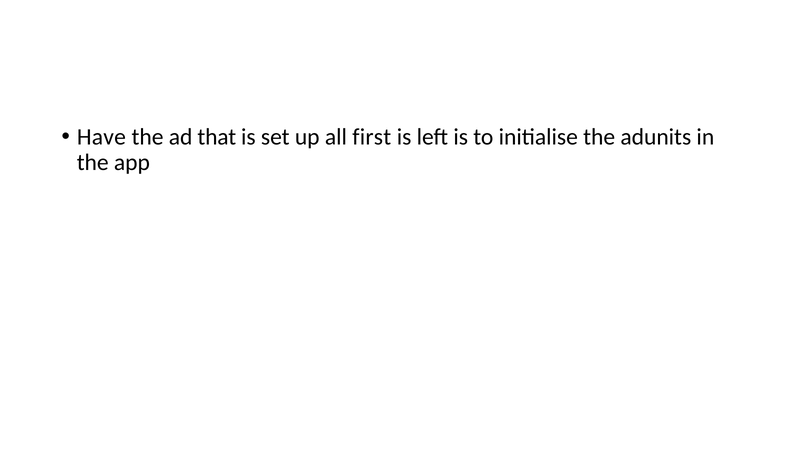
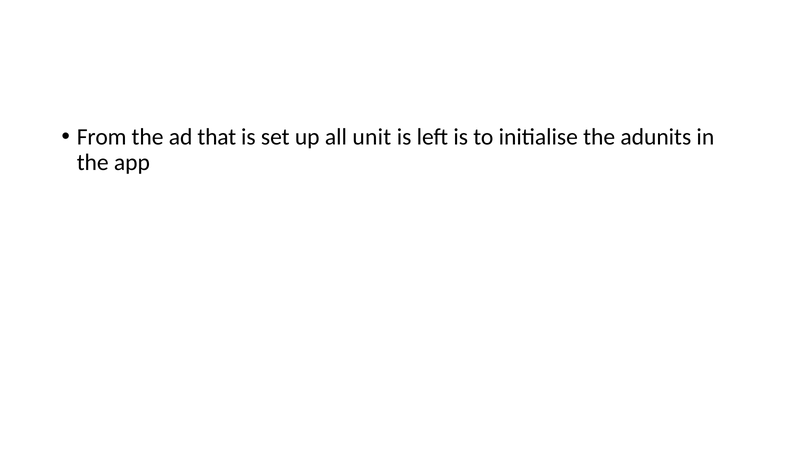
Have: Have -> From (102, 137)
first: first -> unit (372, 137)
